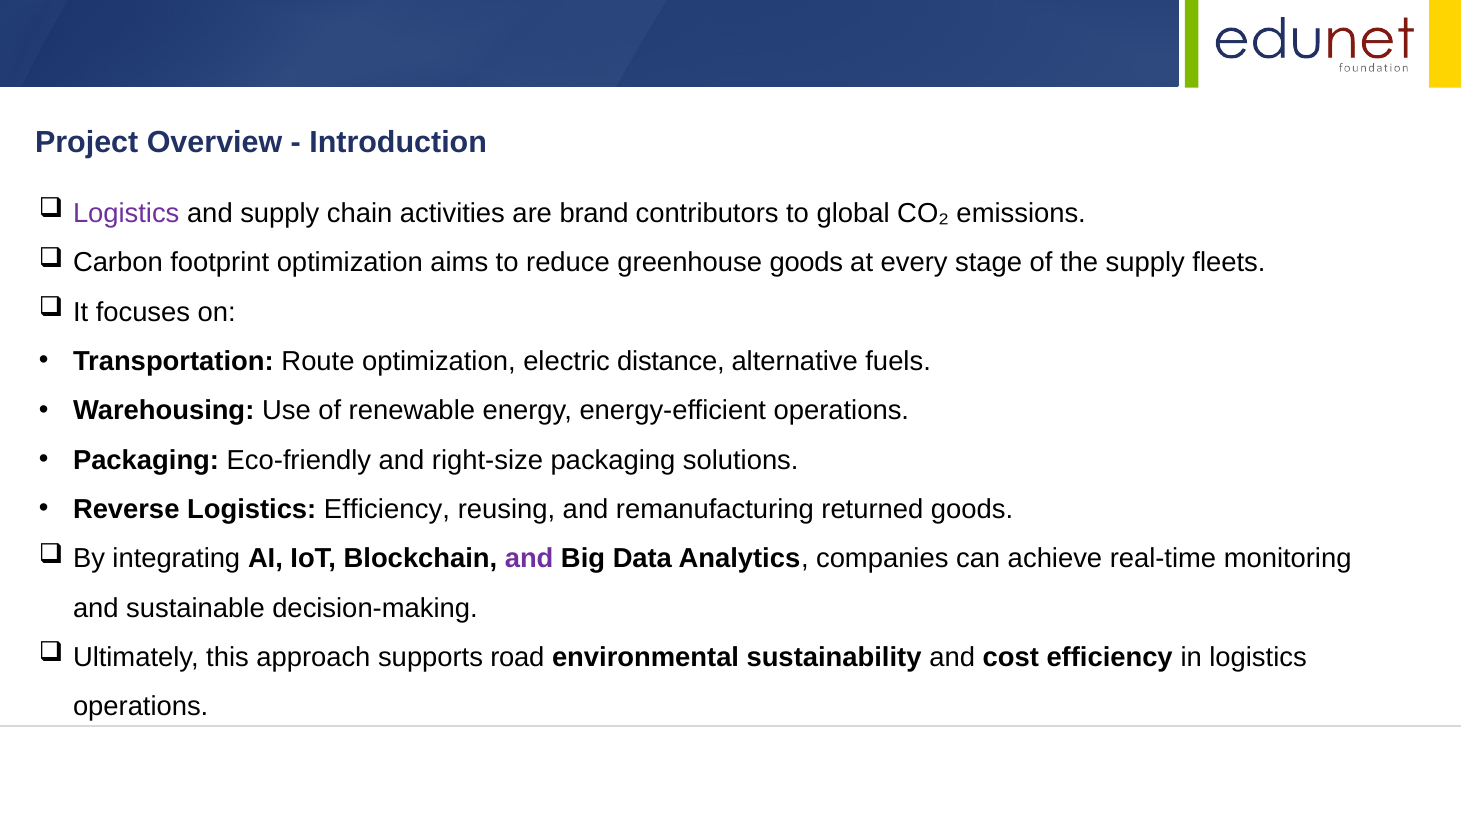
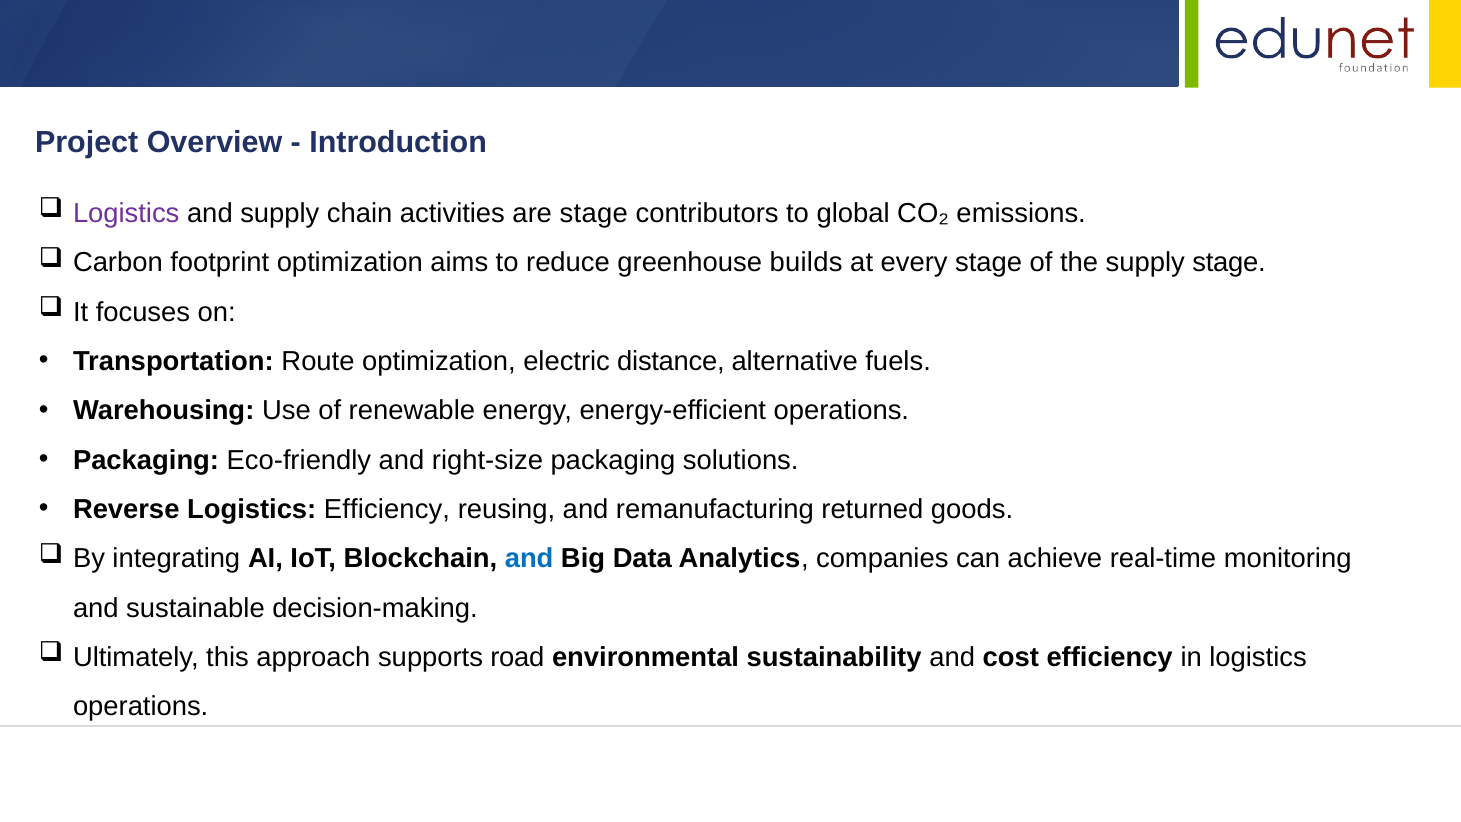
are brand: brand -> stage (594, 213)
greenhouse goods: goods -> builds (806, 263)
supply fleets: fleets -> stage (1229, 263)
and colour: purple -> blue (529, 559)
